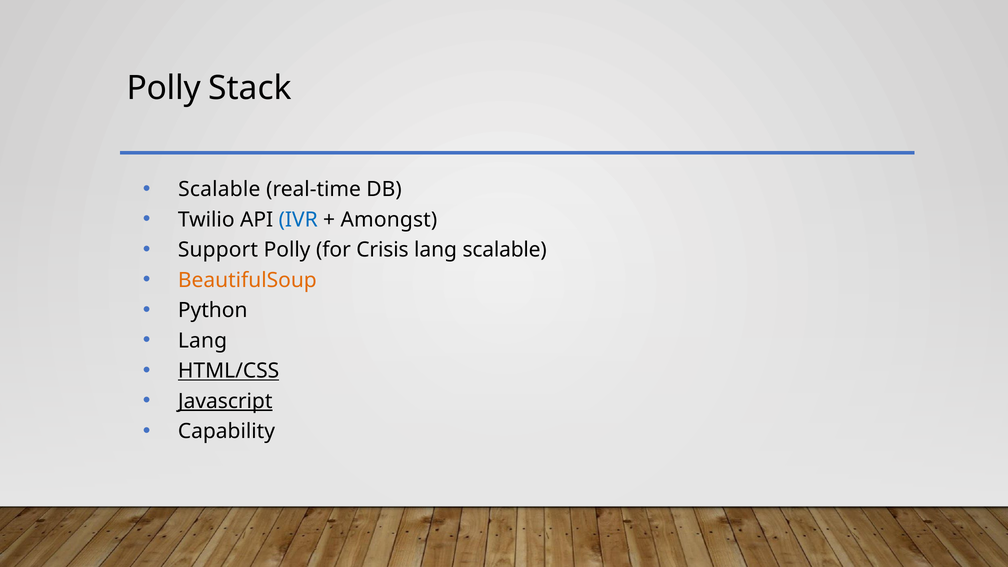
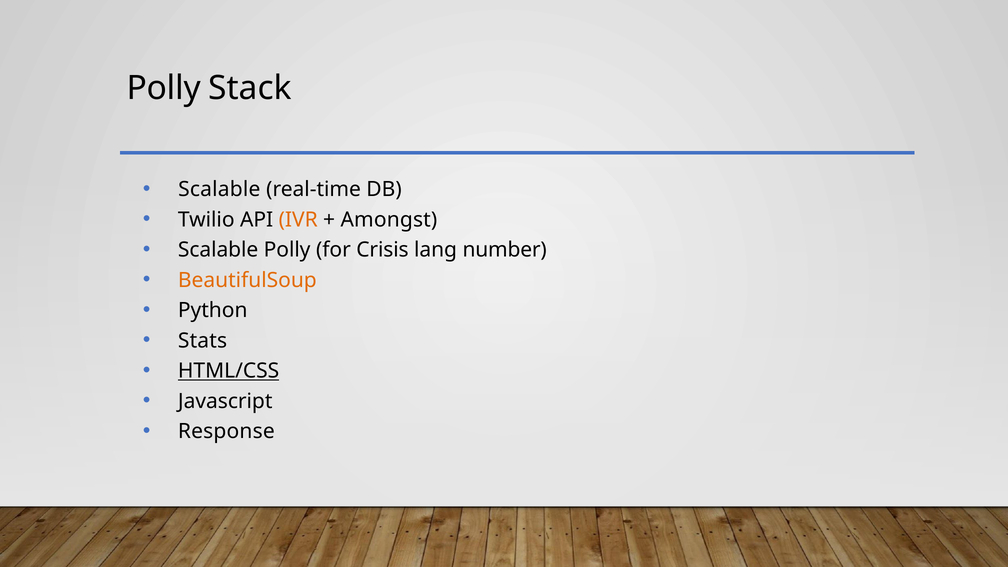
IVR colour: blue -> orange (298, 220)
Support: Support -> Scalable (218, 250)
lang scalable: scalable -> number (505, 250)
Lang: Lang -> Stats (203, 341)
Javascript underline: present -> none (225, 401)
Capability: Capability -> Response (226, 431)
